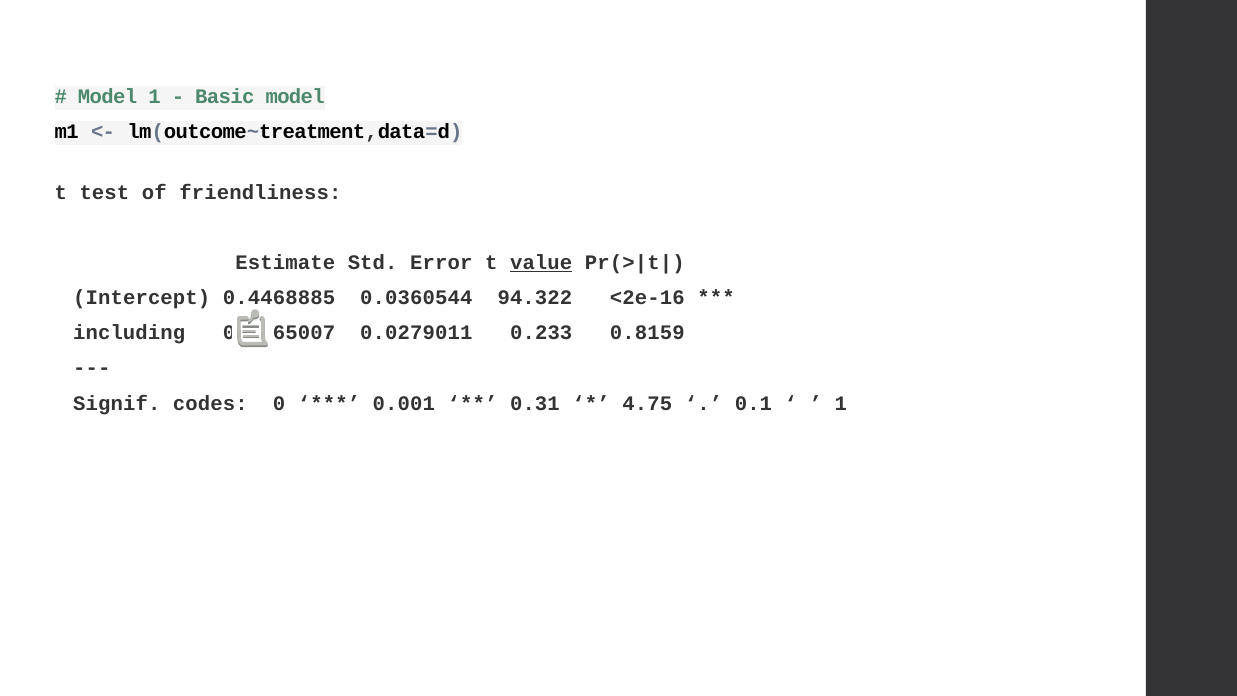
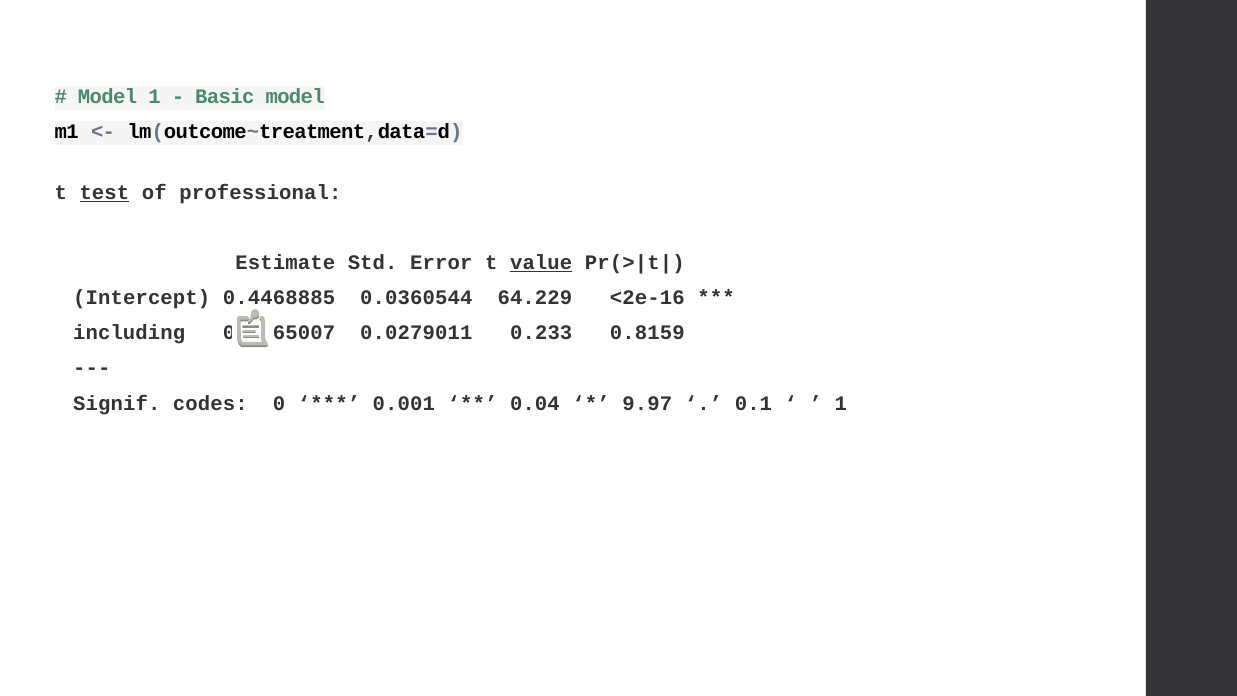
test underline: none -> present (104, 192)
friendliness: friendliness -> professional (260, 192)
94.322: 94.322 -> 64.229 (535, 298)
0.31: 0.31 -> 0.04 (535, 403)
4.75: 4.75 -> 9.97 (647, 403)
